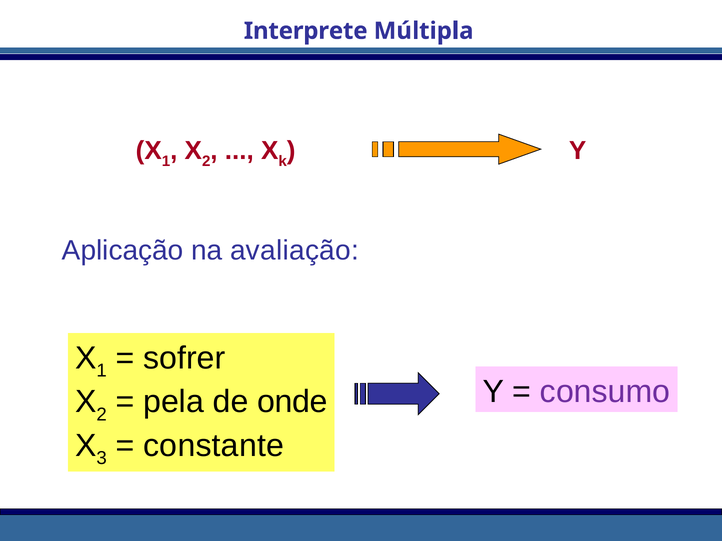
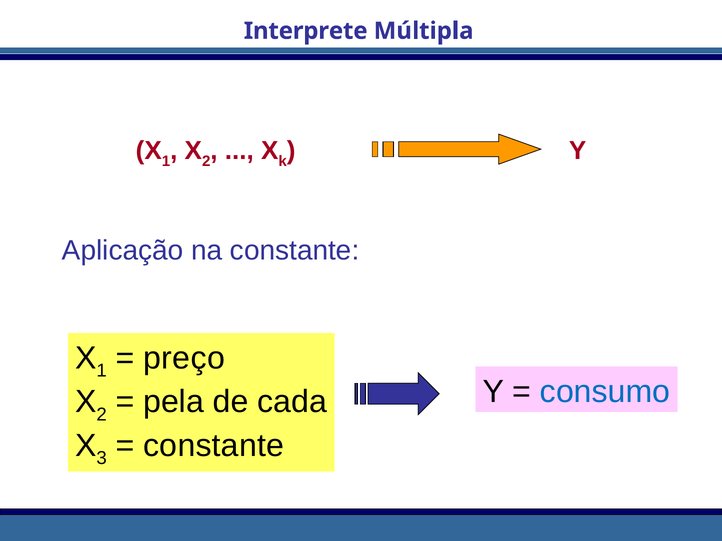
na avaliação: avaliação -> constante (295, 251)
sofrer: sofrer -> preço (184, 358)
consumo colour: purple -> blue (605, 392)
onde: onde -> cada (292, 402)
